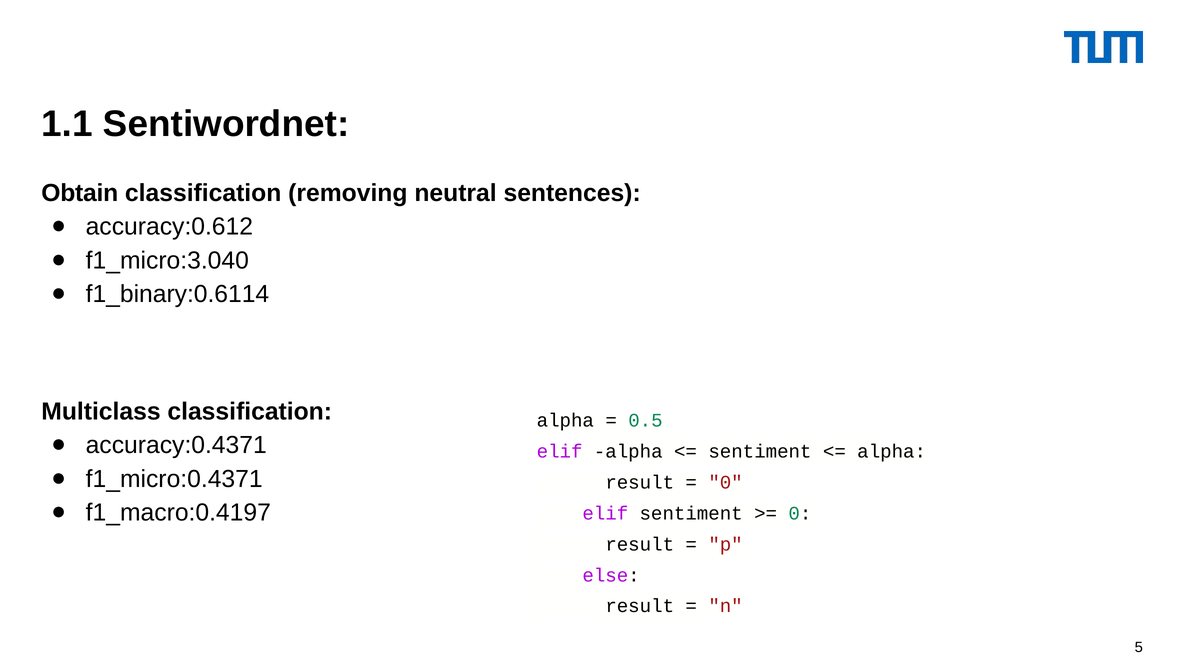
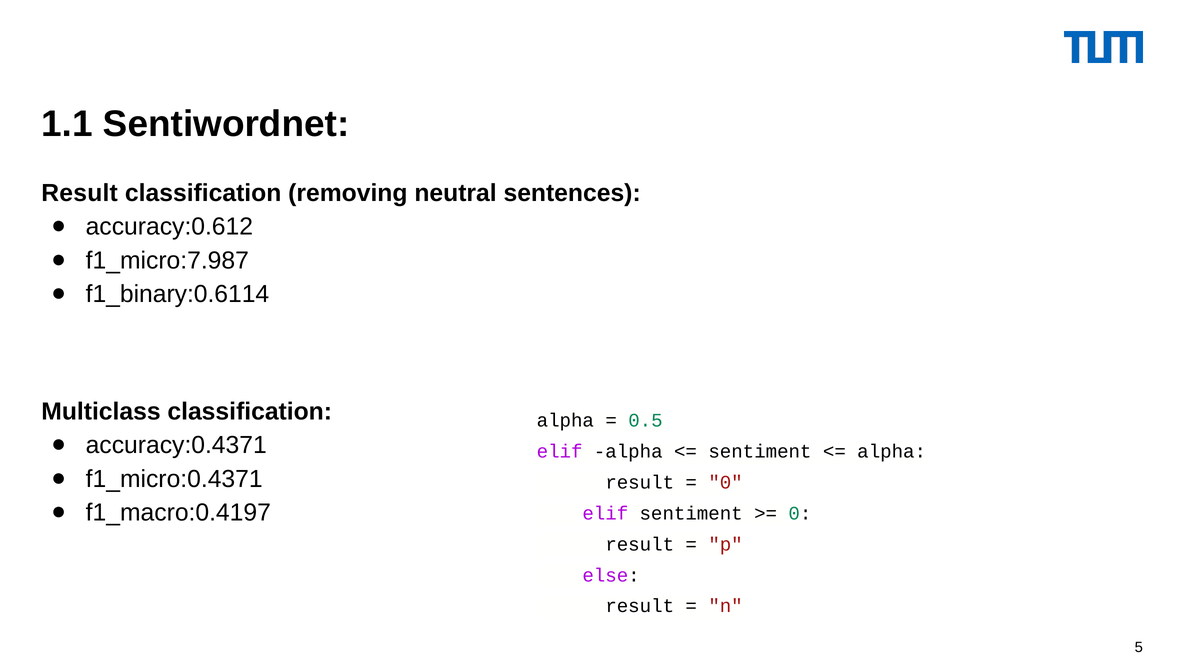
Obtain: Obtain -> Result (80, 193)
f1_micro:3.040: f1_micro:3.040 -> f1_micro:7.987 (167, 260)
